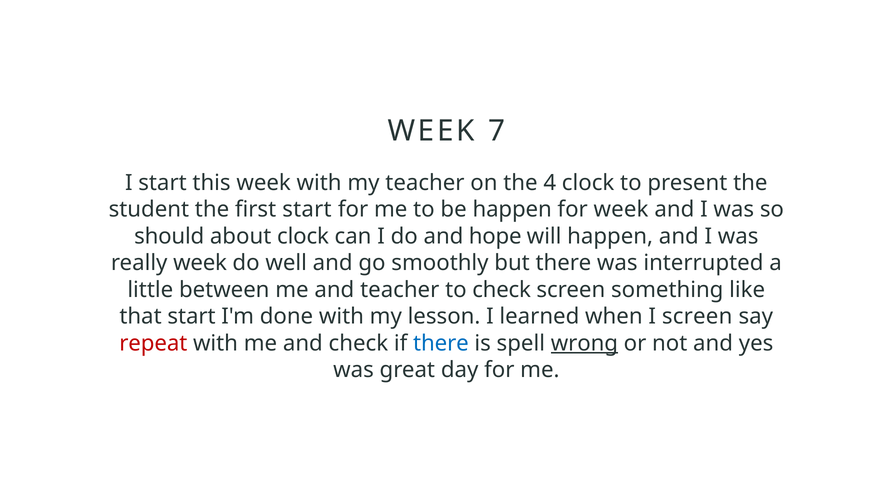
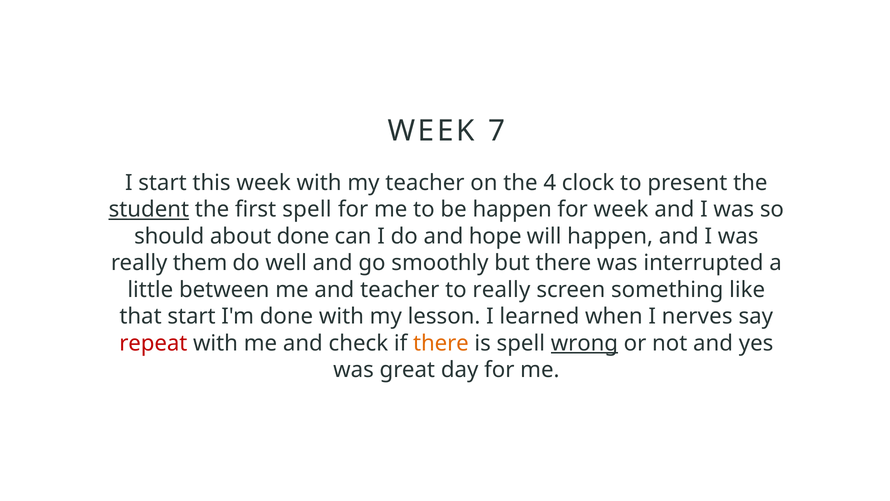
student underline: none -> present (149, 209)
first start: start -> spell (307, 209)
about clock: clock -> done (303, 236)
really week: week -> them (200, 263)
to check: check -> really (501, 290)
I screen: screen -> nerves (697, 316)
there colour: blue -> orange (441, 343)
